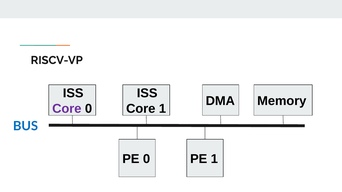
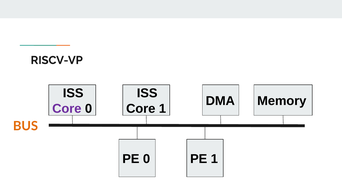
BUS colour: blue -> orange (25, 127)
